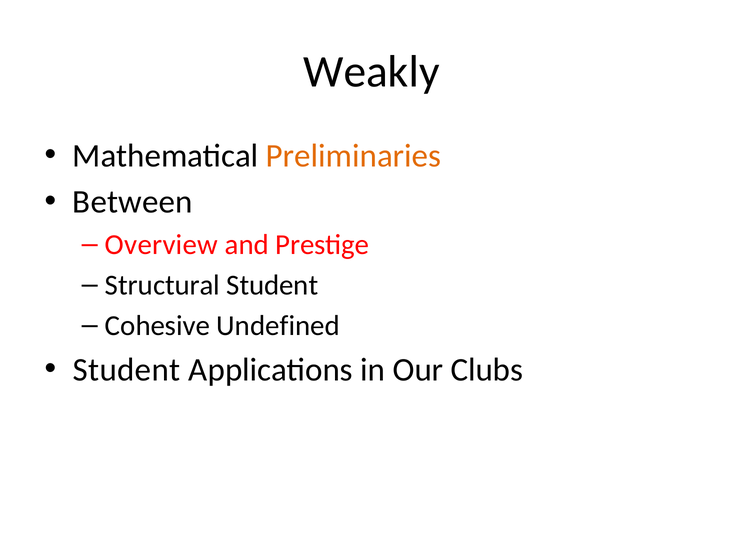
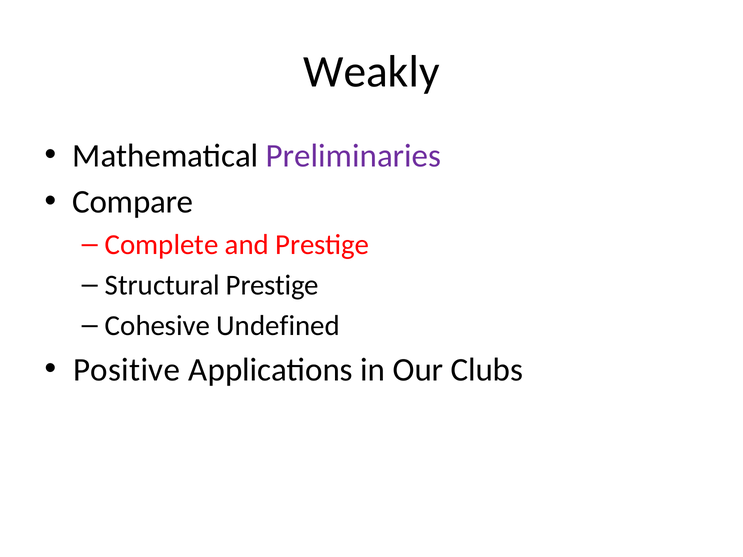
Preliminaries colour: orange -> purple (354, 156)
Between: Between -> Compare (133, 202)
Overview: Overview -> Complete (162, 245)
Structural Student: Student -> Prestige (272, 285)
Student: Student -> Positive (127, 370)
